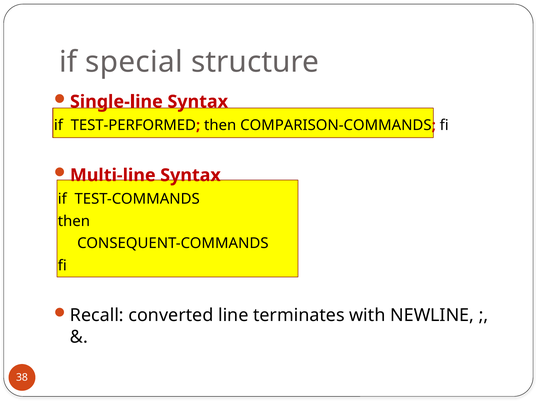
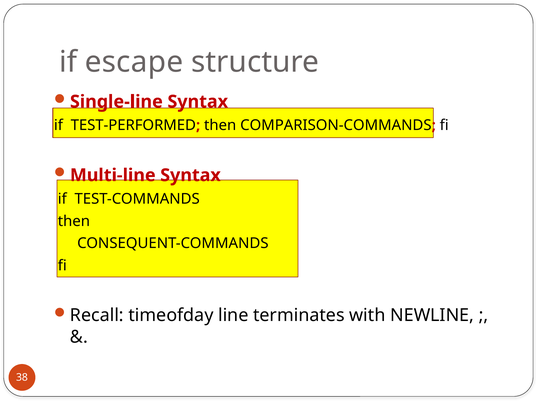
special: special -> escape (134, 62)
converted: converted -> timeofday (171, 316)
